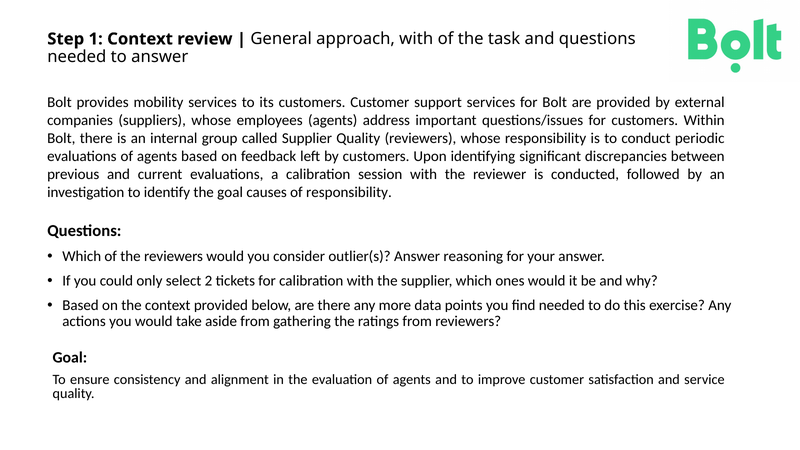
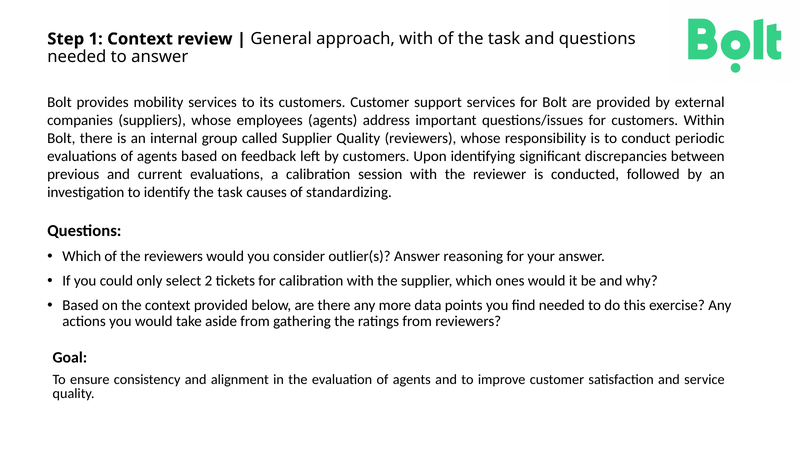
identify the goal: goal -> task (230, 192)
of responsibility: responsibility -> standardizing (349, 192)
